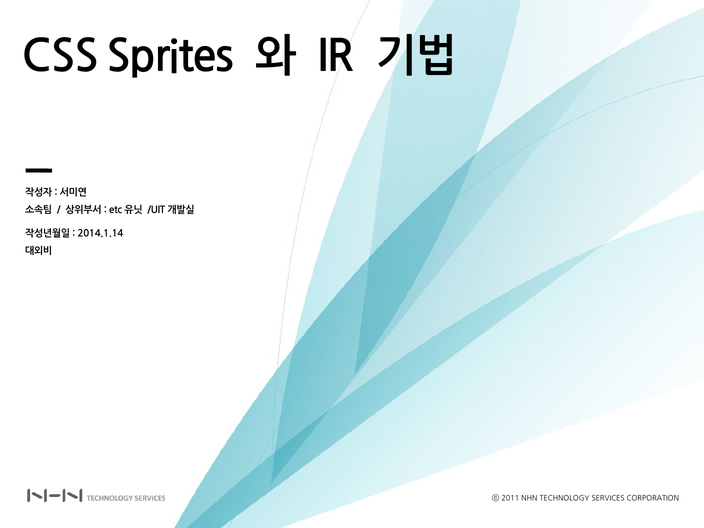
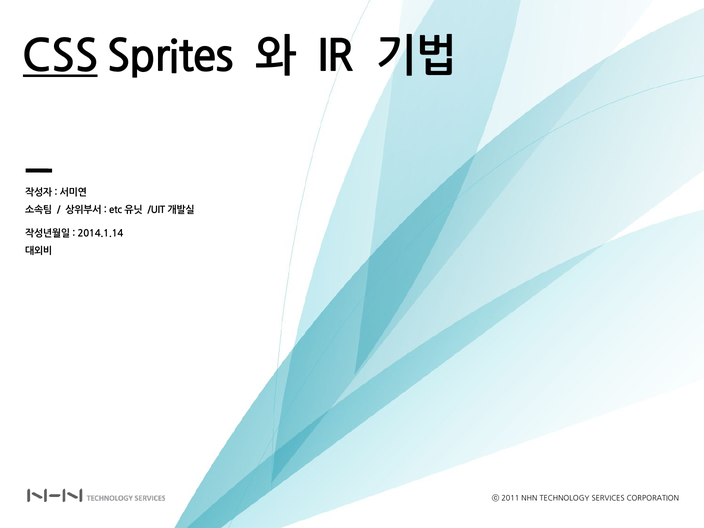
CSS underline: none -> present (60, 57)
